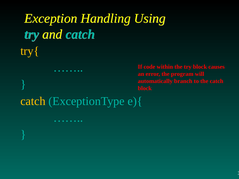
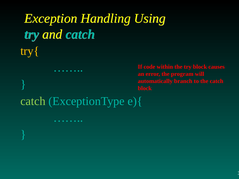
catch colour: yellow -> light green (33, 101)
